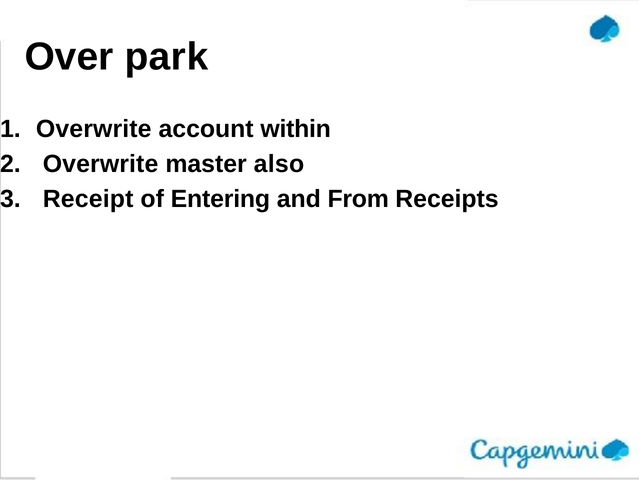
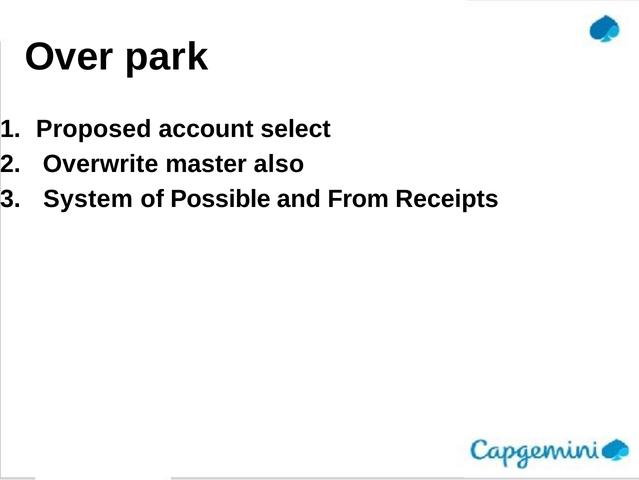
Overwrite: Overwrite -> Proposed (94, 129)
within: within -> select (296, 129)
Receipt: Receipt -> System (88, 199)
Entering: Entering -> Possible (220, 199)
